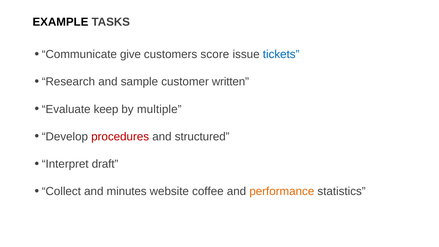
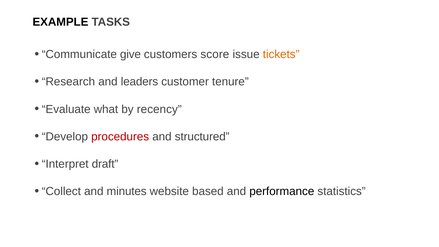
tickets colour: blue -> orange (281, 54)
sample: sample -> leaders (139, 82)
written: written -> tenure (230, 82)
keep: keep -> what (106, 109)
multiple: multiple -> recency (159, 109)
coffee: coffee -> based (208, 191)
performance colour: orange -> black (282, 191)
